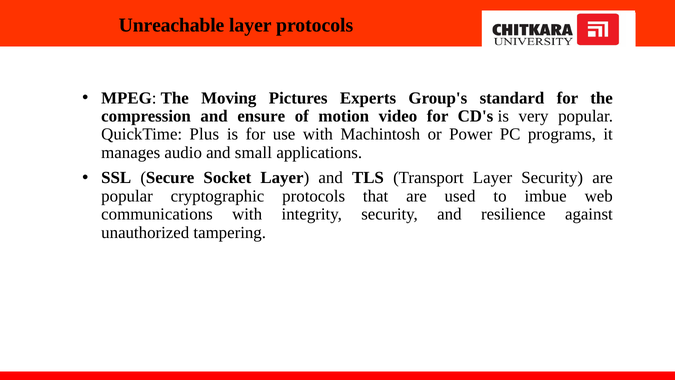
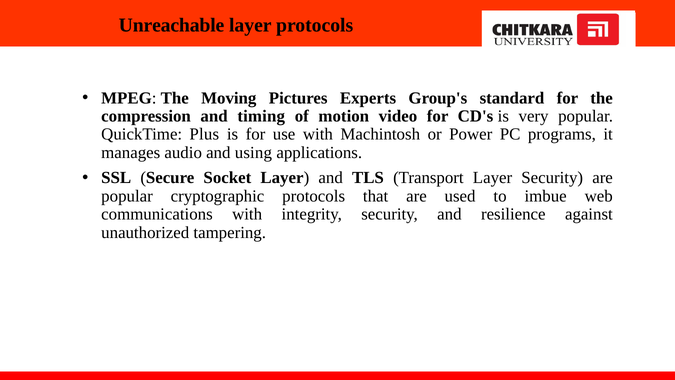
ensure: ensure -> timing (261, 116)
small: small -> using (253, 153)
